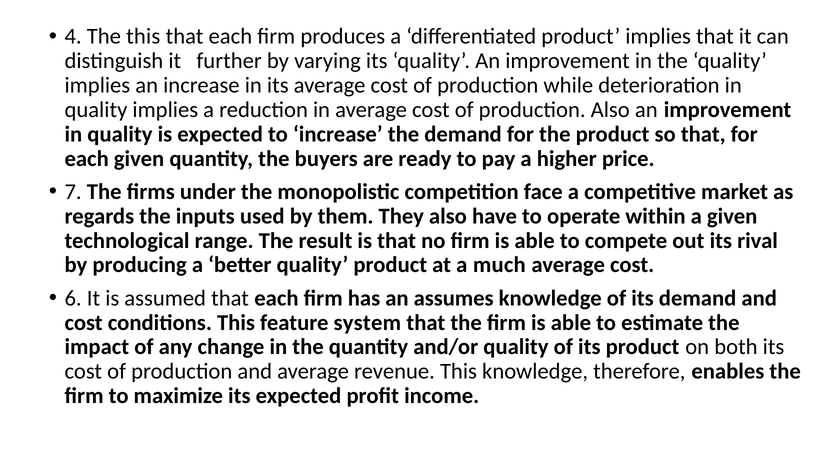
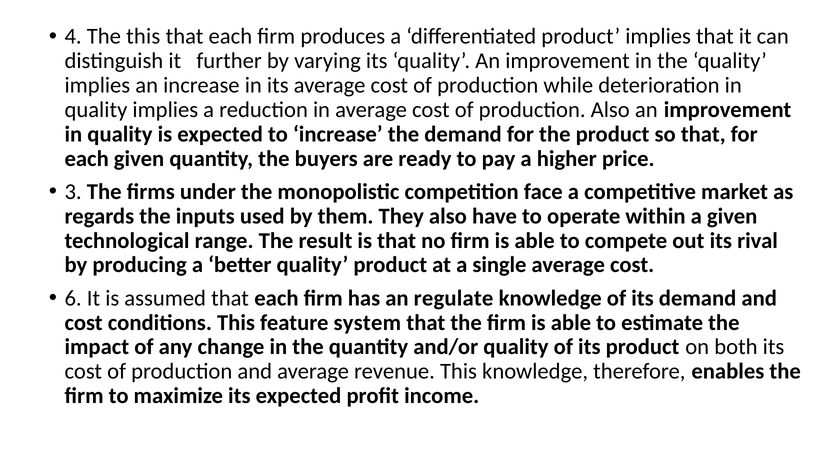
7: 7 -> 3 (73, 192)
much: much -> single (499, 265)
assumes: assumes -> regulate (454, 298)
